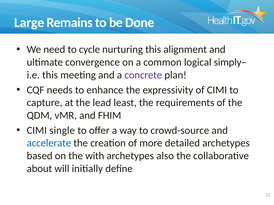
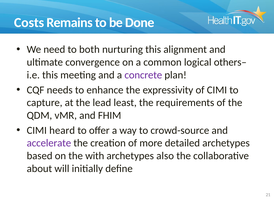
Large: Large -> Costs (29, 23)
cycle: cycle -> both (89, 50)
simply–: simply– -> others– (230, 62)
single: single -> heard (62, 131)
accelerate colour: blue -> purple (49, 143)
